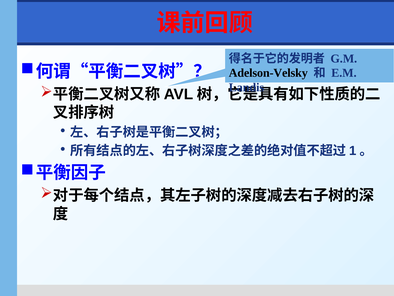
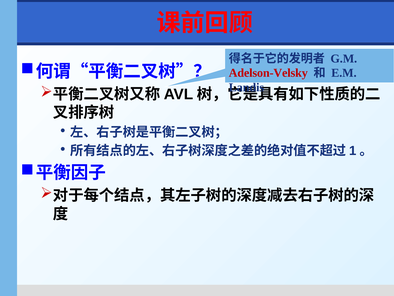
Adelson-Velsky colour: black -> red (268, 73)
